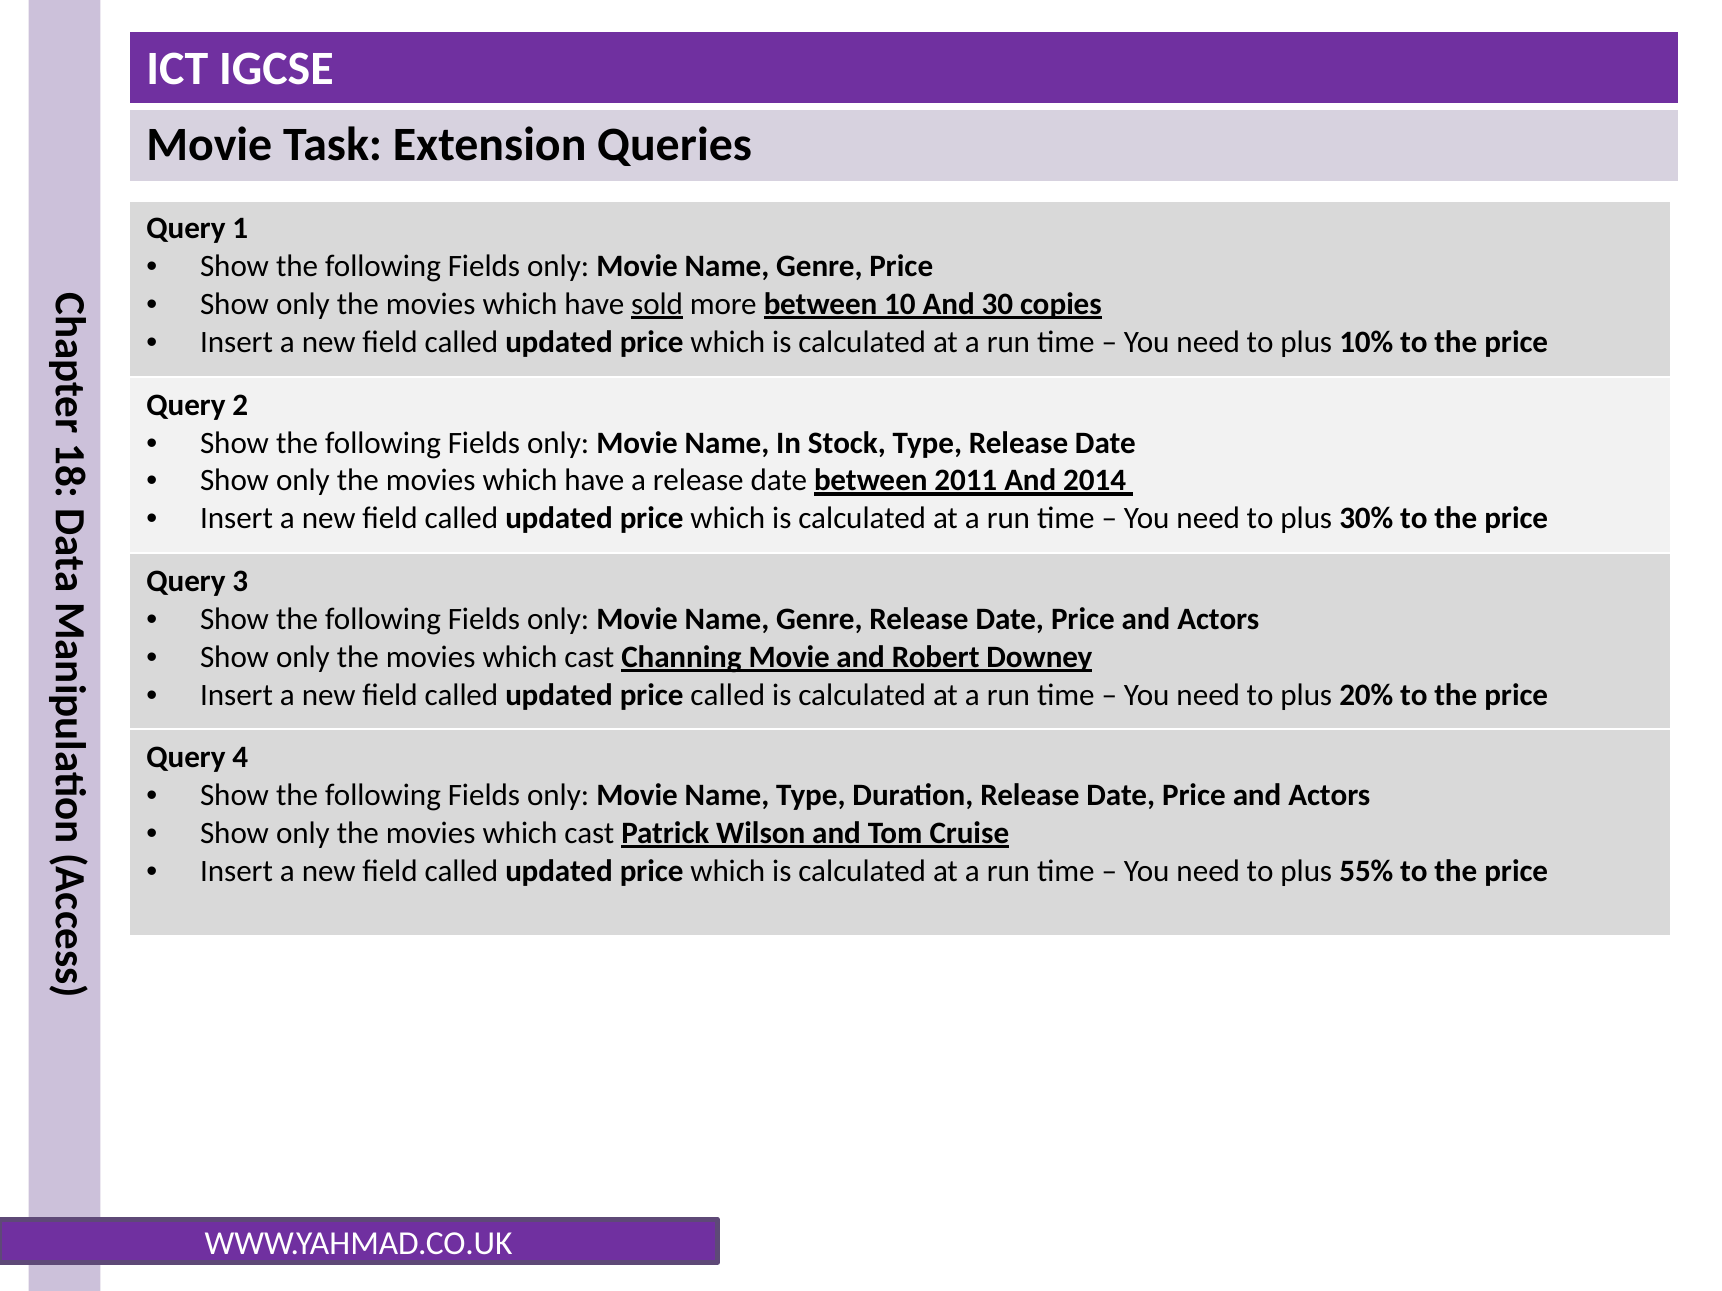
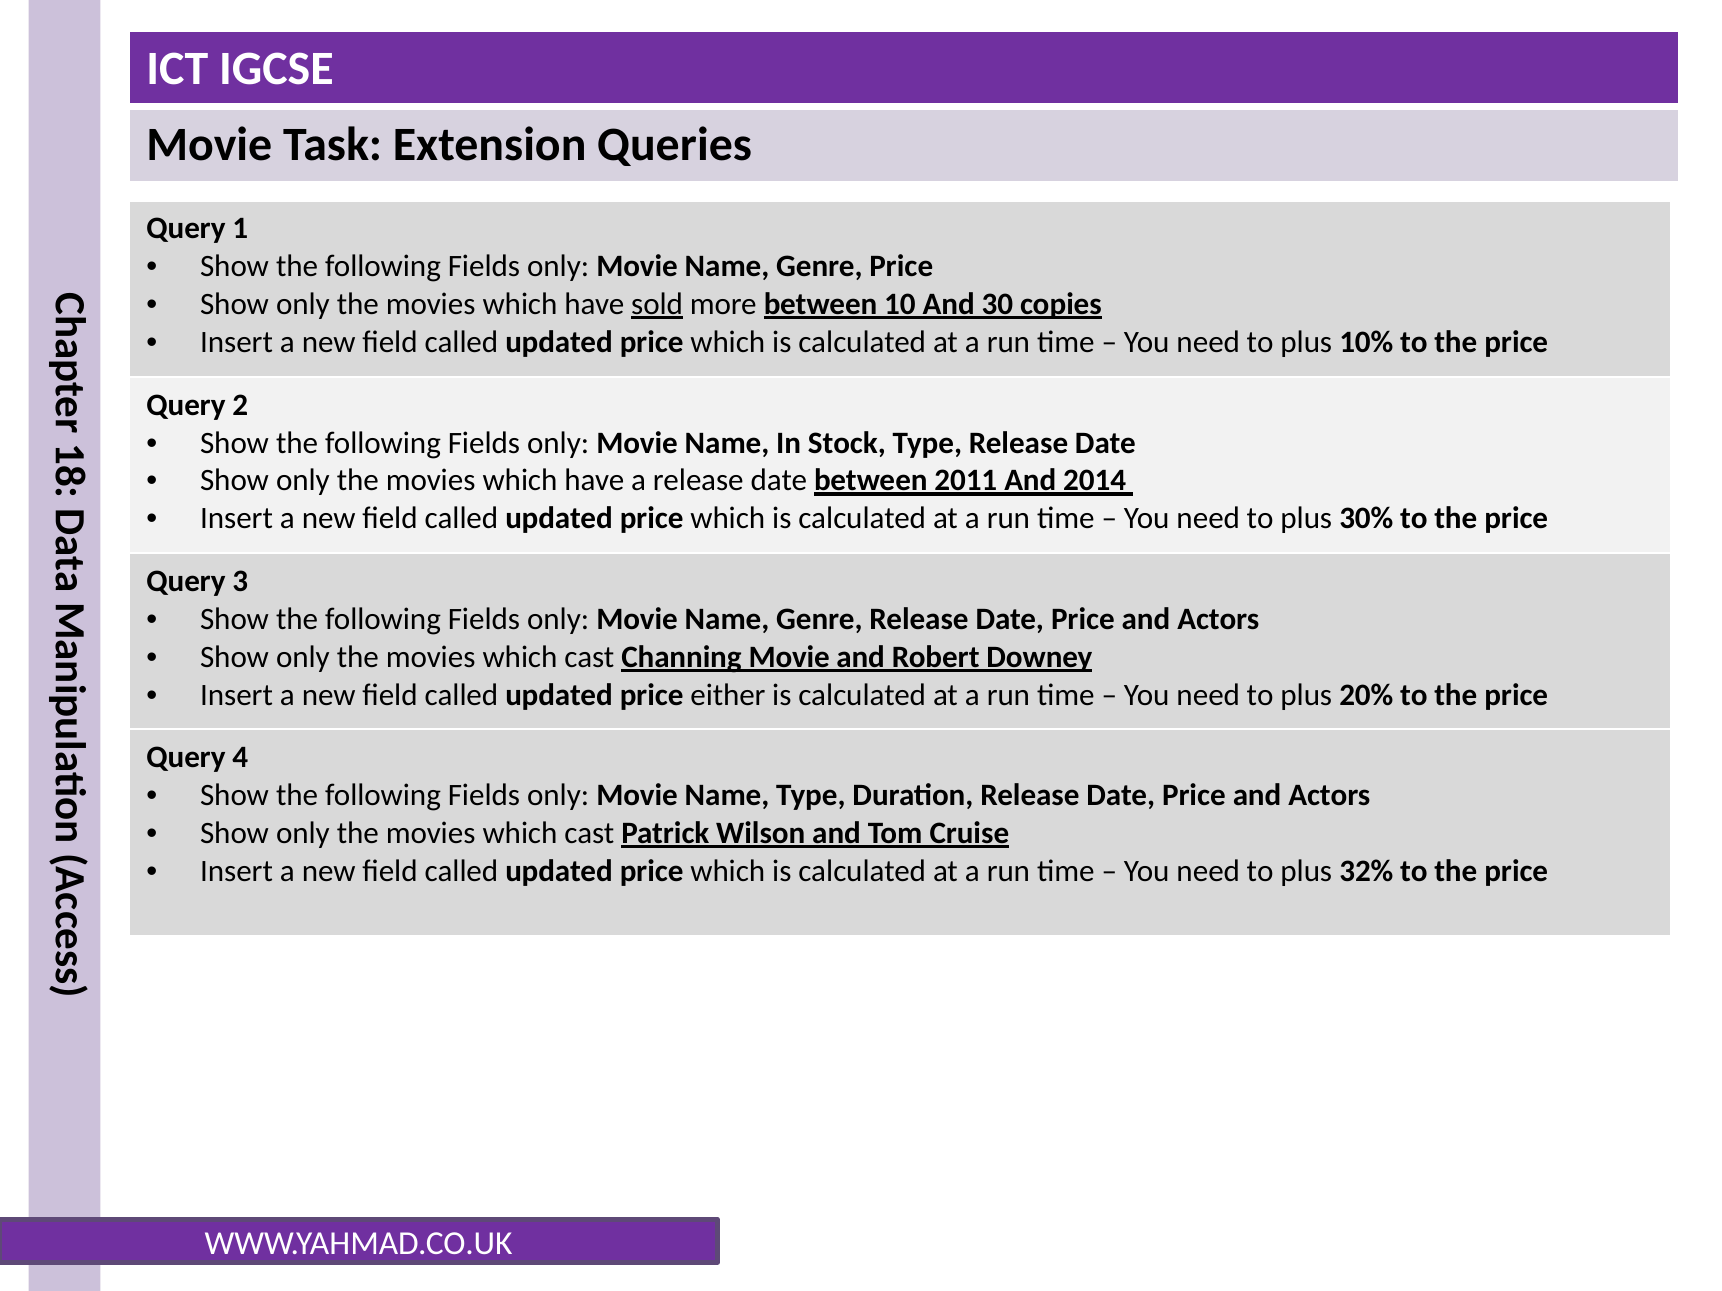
price called: called -> either (728, 695)
55%: 55% -> 32% (1366, 871)
